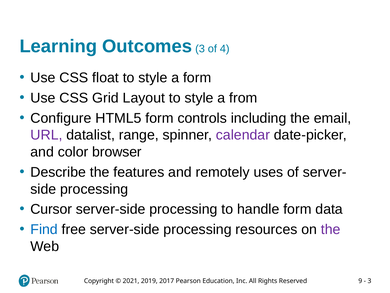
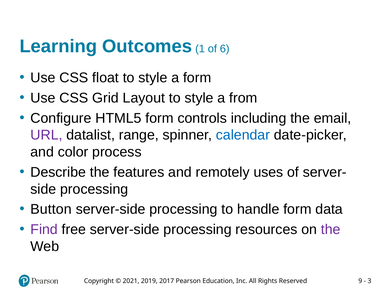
Outcomes 3: 3 -> 1 (200, 49)
4: 4 -> 6 (225, 49)
calendar colour: purple -> blue (243, 135)
browser: browser -> process (117, 152)
Cursor: Cursor -> Button (51, 209)
Find colour: blue -> purple (44, 229)
